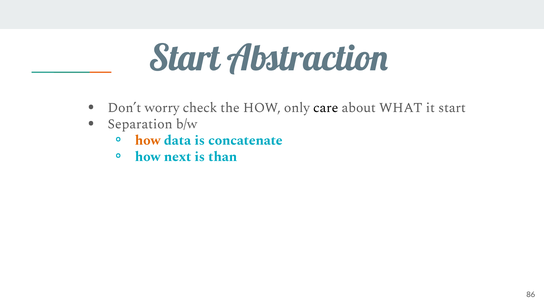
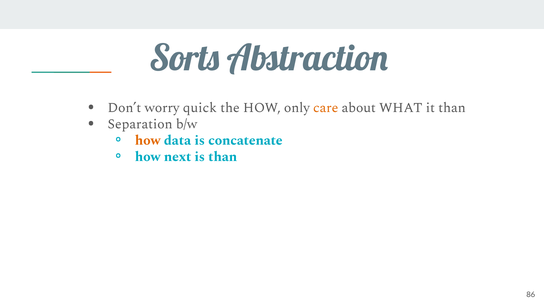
Start: Start -> Sorts (184, 59)
check: check -> quick (200, 108)
care colour: black -> orange (326, 108)
it start: start -> than (452, 108)
